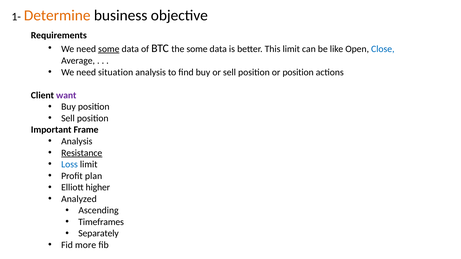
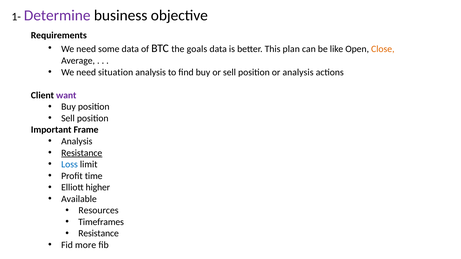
Determine colour: orange -> purple (57, 15)
some underline: present -> none (109, 49)
the some: some -> goals (197, 49)
This limit: limit -> plan (291, 49)
Close colour: blue -> orange (383, 49)
or position: position -> analysis (298, 72)
plan: plan -> time (94, 176)
Analyzed: Analyzed -> Available (79, 199)
Ascending: Ascending -> Resources (99, 211)
Separately: Separately -> Resistance (99, 234)
